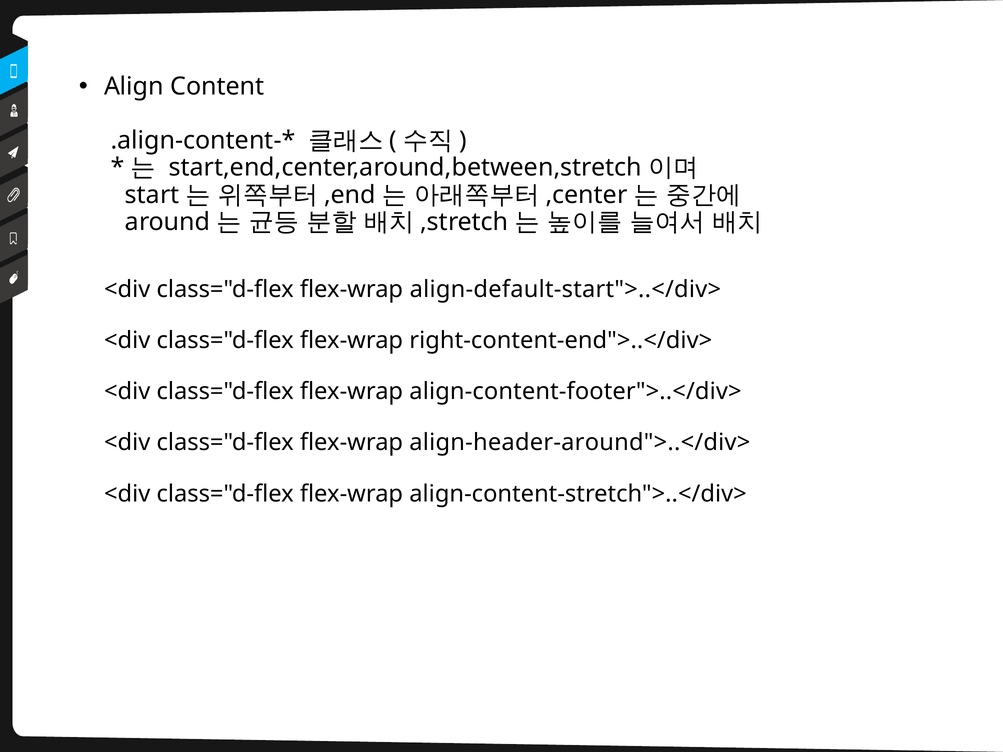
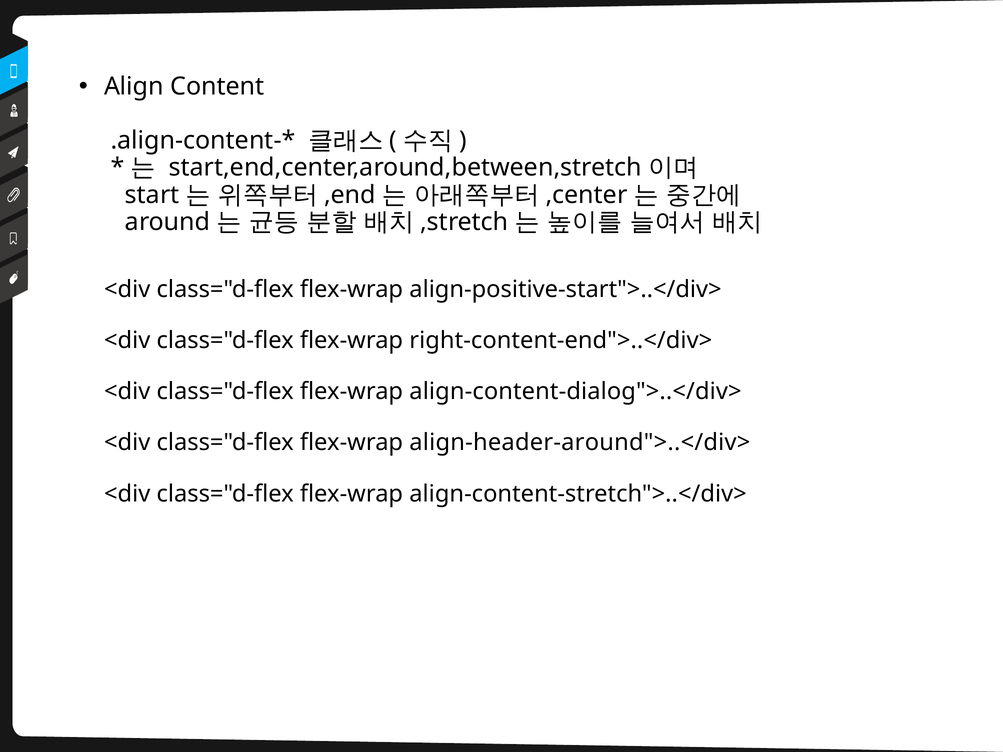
align-default-start">..</div>: align-default-start">..</div> -> align-positive-start">..</div> (566, 289)
align-content-footer">..</div>: align-content-footer">..</div> -> align-content-dialog">..</div> (575, 392)
